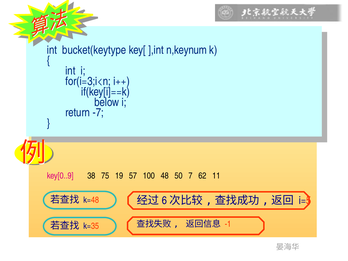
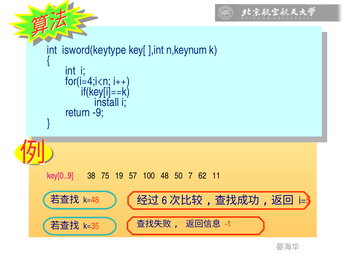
bucket(keytype: bucket(keytype -> isword(keytype (94, 50)
for(i=3;i<n: for(i=3;i<n -> for(i=4;i<n (88, 81)
below: below -> install (107, 102)
-7: -7 -> -9 (98, 113)
